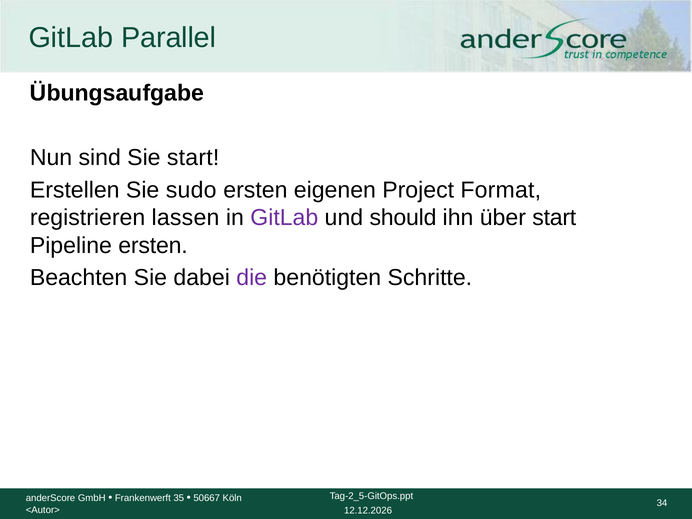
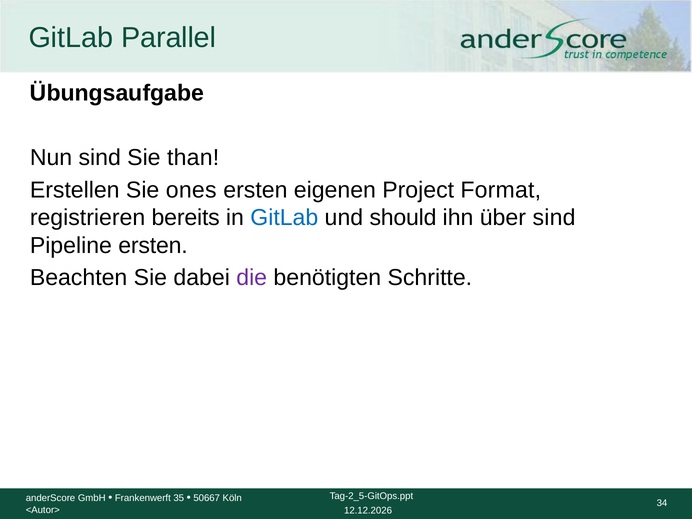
Sie start: start -> than (193, 158)
sudo: sudo -> ones (191, 190)
lassen: lassen -> bereits (186, 218)
GitLab colour: purple -> blue (284, 218)
über start: start -> sind (554, 218)
